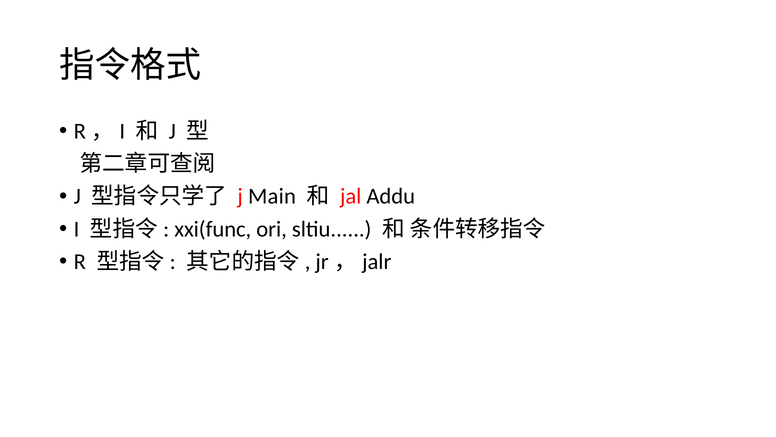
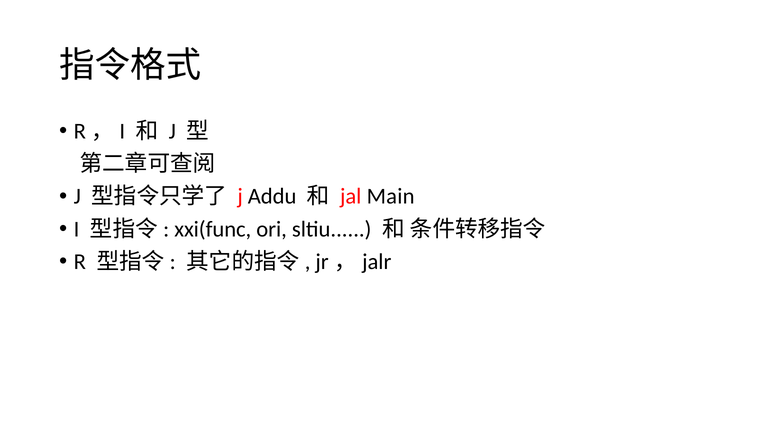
Main: Main -> Addu (272, 196)
Addu: Addu -> Main (391, 196)
